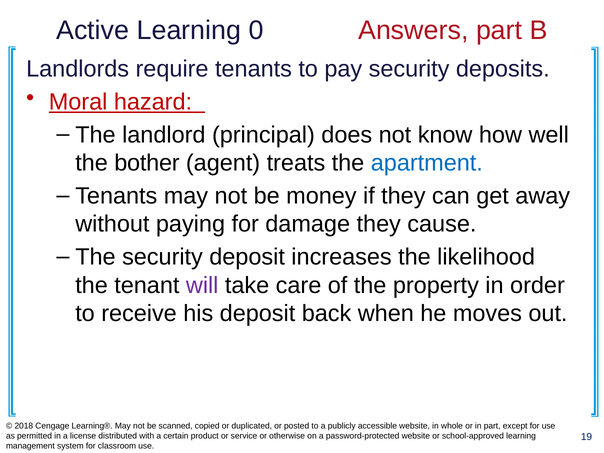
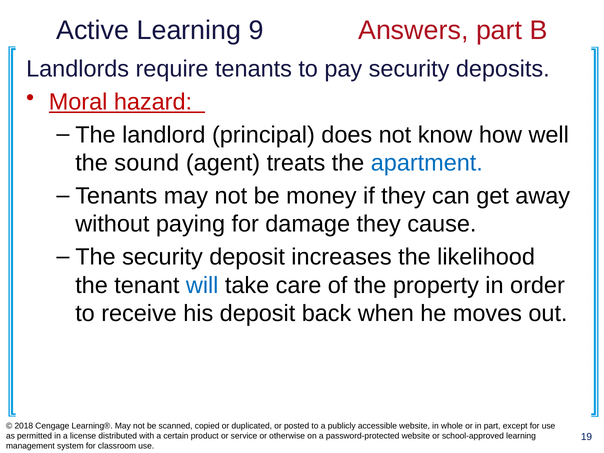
0: 0 -> 9 (256, 30)
bother: bother -> sound (147, 163)
will colour: purple -> blue (202, 285)
